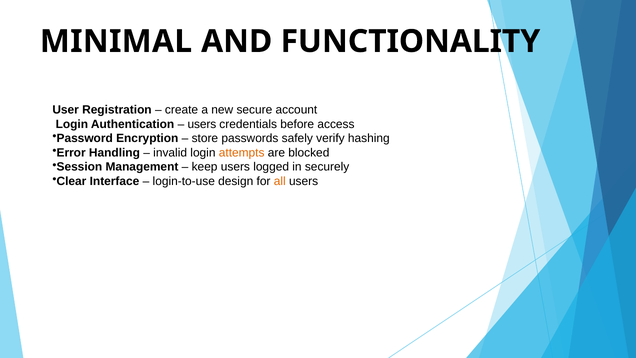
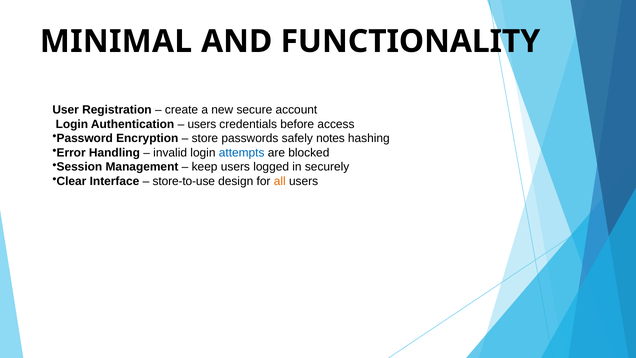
verify: verify -> notes (330, 138)
attempts colour: orange -> blue (242, 153)
login-to-use: login-to-use -> store-to-use (184, 181)
